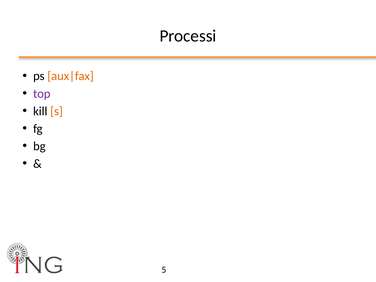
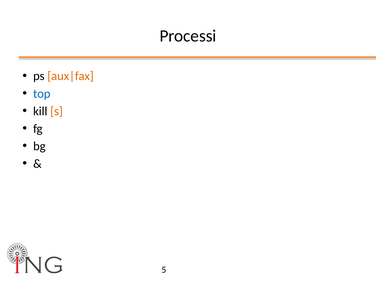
top colour: purple -> blue (42, 94)
